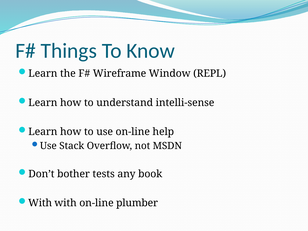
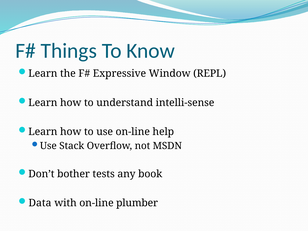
Wireframe: Wireframe -> Expressive (119, 74)
With: With -> Data (40, 203)
